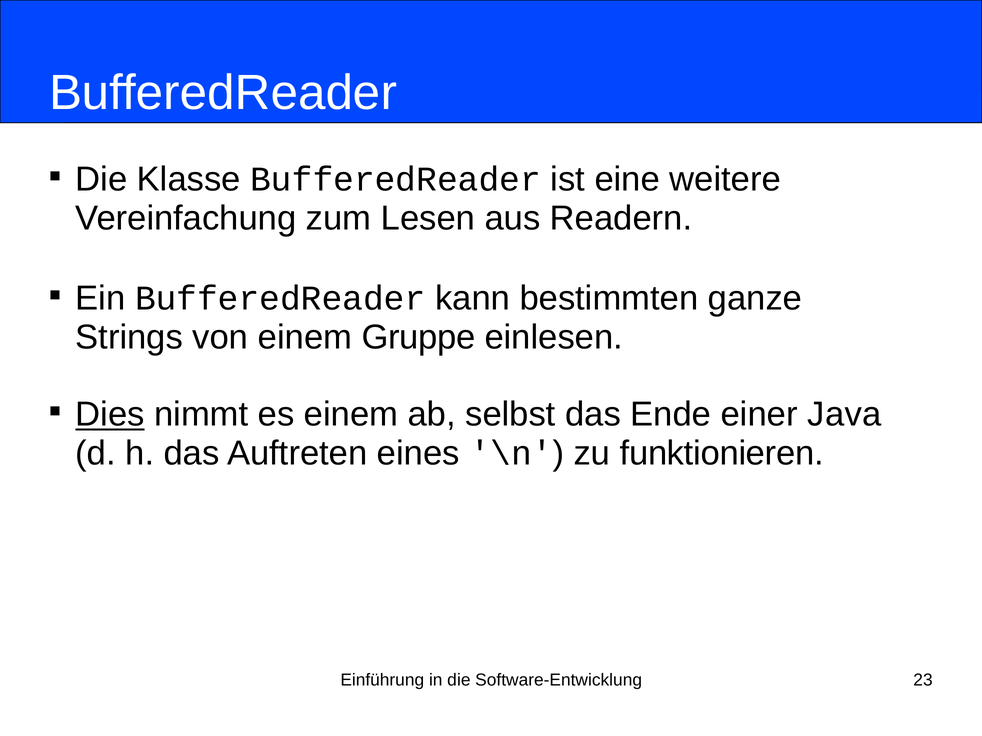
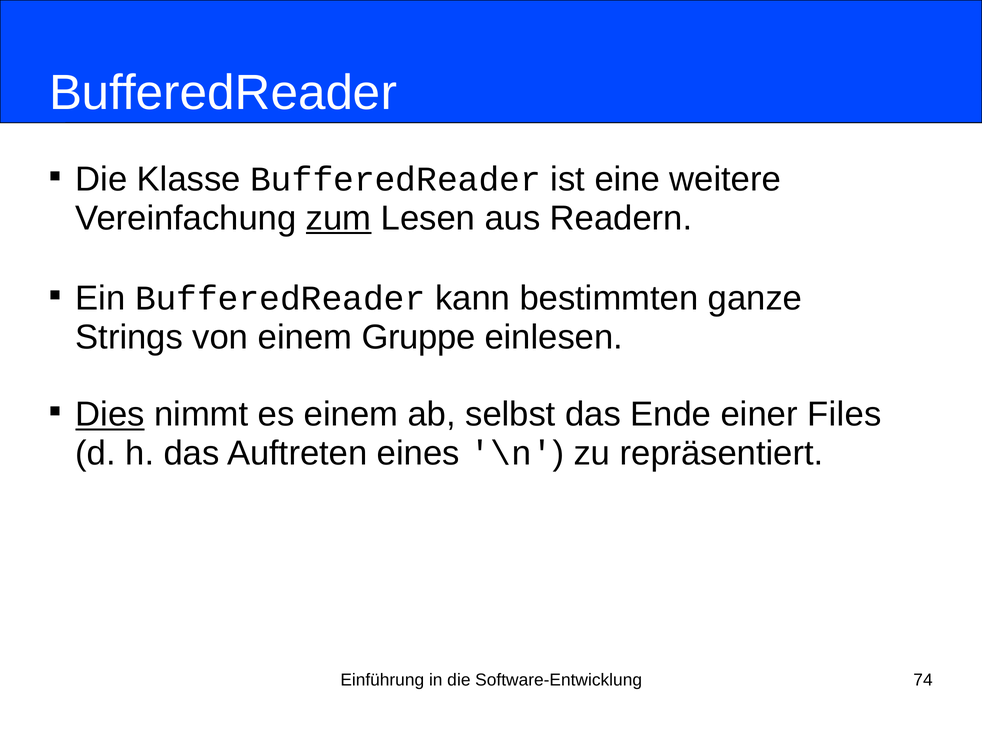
zum underline: none -> present (339, 218)
Java: Java -> Files (844, 415)
funktionieren: funktionieren -> repräsentiert (722, 453)
23: 23 -> 74 (923, 681)
